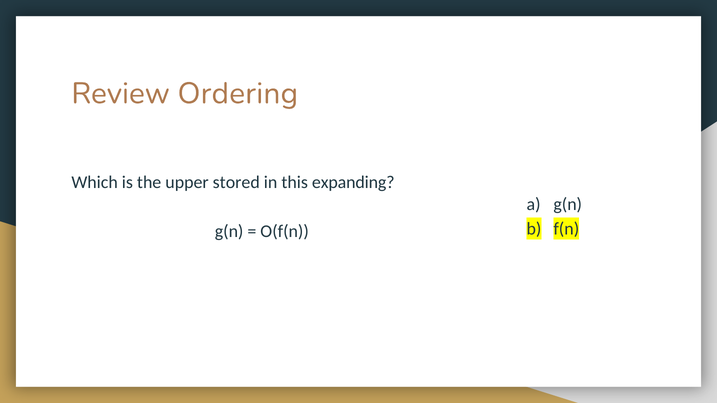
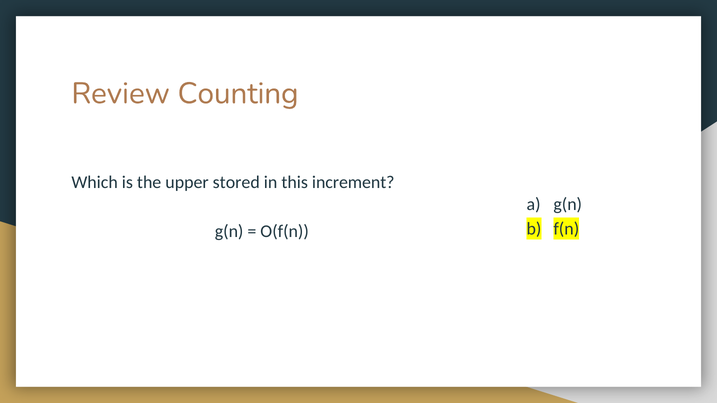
Ordering: Ordering -> Counting (238, 93)
expanding: expanding -> increment (353, 182)
